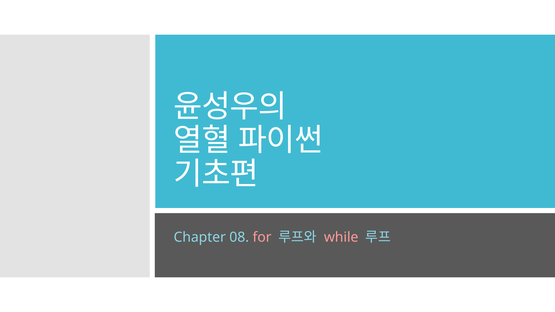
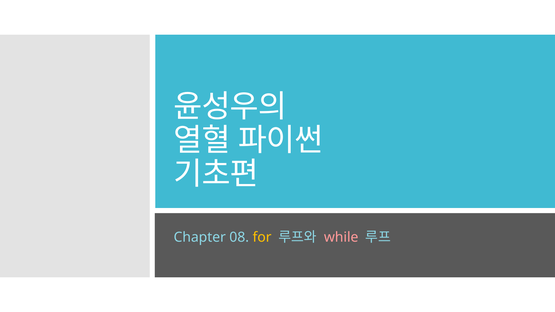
for colour: pink -> yellow (262, 237)
